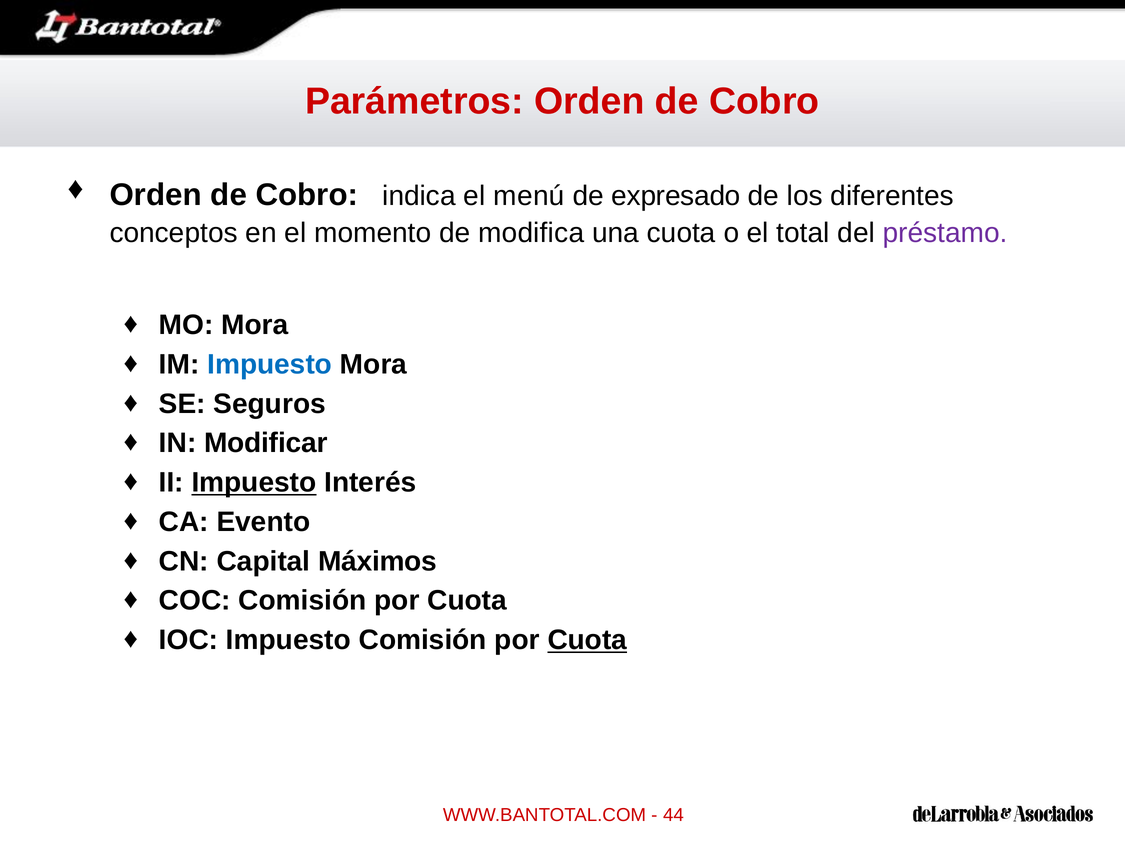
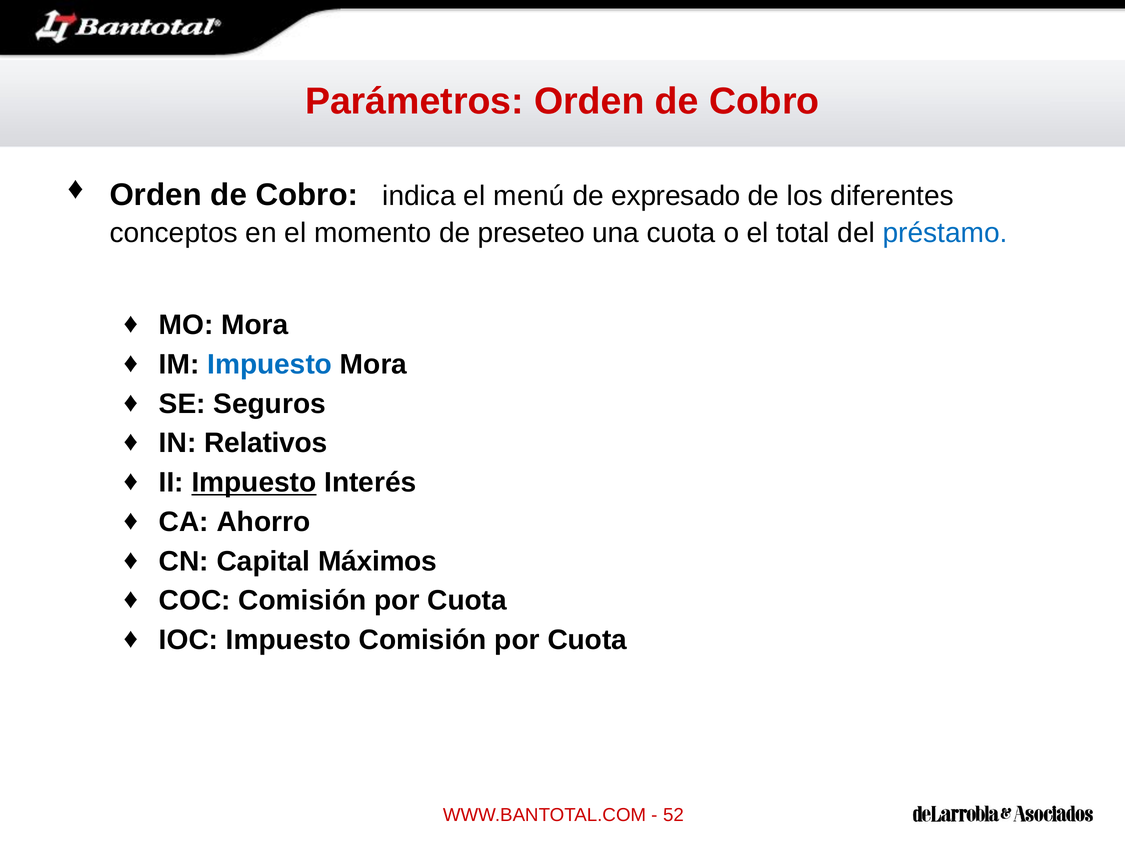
modifica: modifica -> preseteo (531, 233)
préstamo colour: purple -> blue (945, 233)
Modificar: Modificar -> Relativos (266, 443)
Evento: Evento -> Ahorro (263, 522)
Cuota underline: present -> none (587, 640)
44: 44 -> 52 (673, 815)
